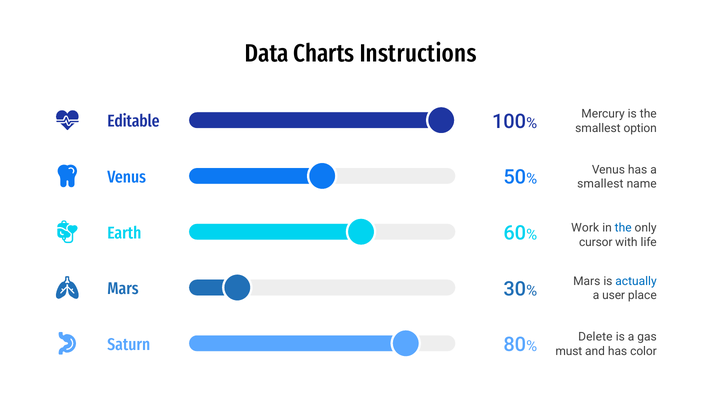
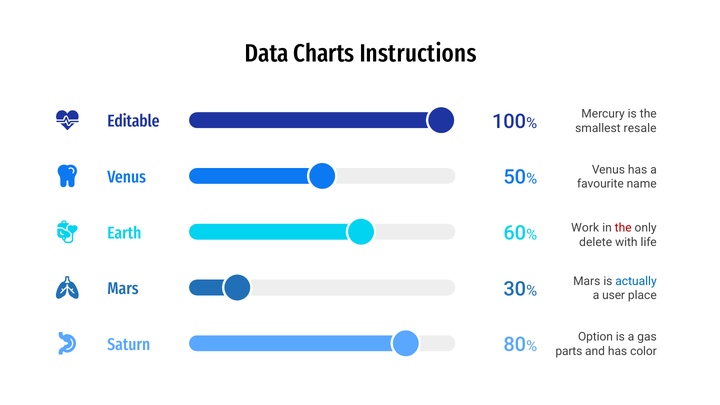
option: option -> resale (640, 128)
smallest: smallest -> favourite (600, 184)
the colour: blue -> red (623, 228)
cursor: cursor -> delete (596, 242)
Delete: Delete -> Option (595, 337)
must: must -> parts (569, 351)
